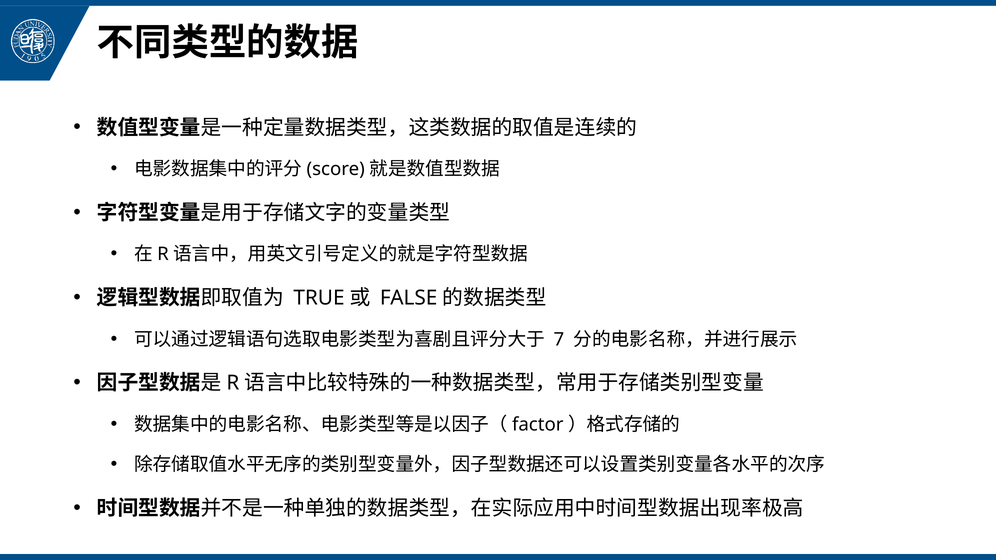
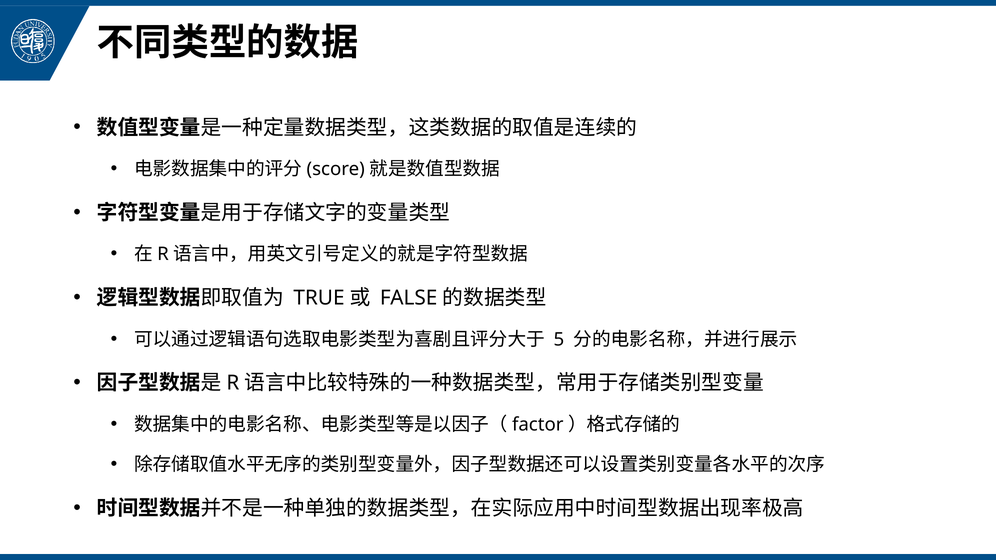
7: 7 -> 5 (559, 340)
